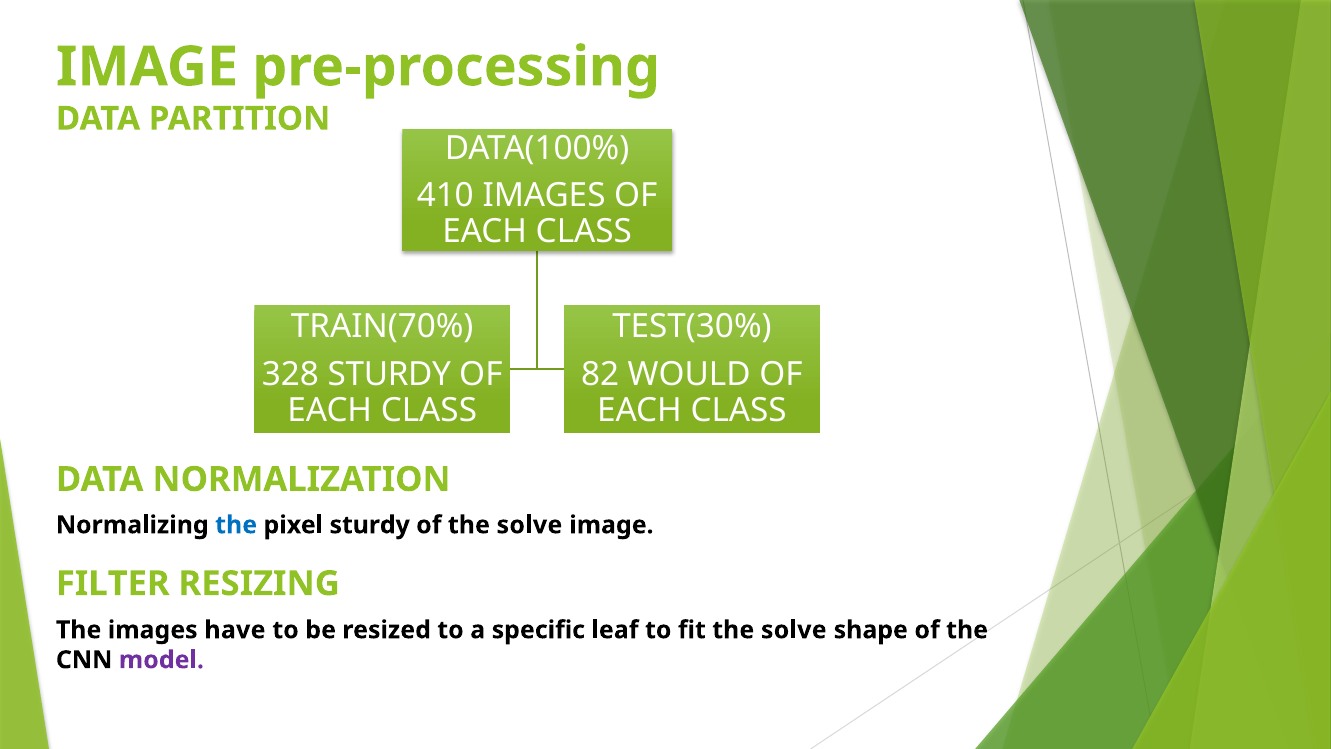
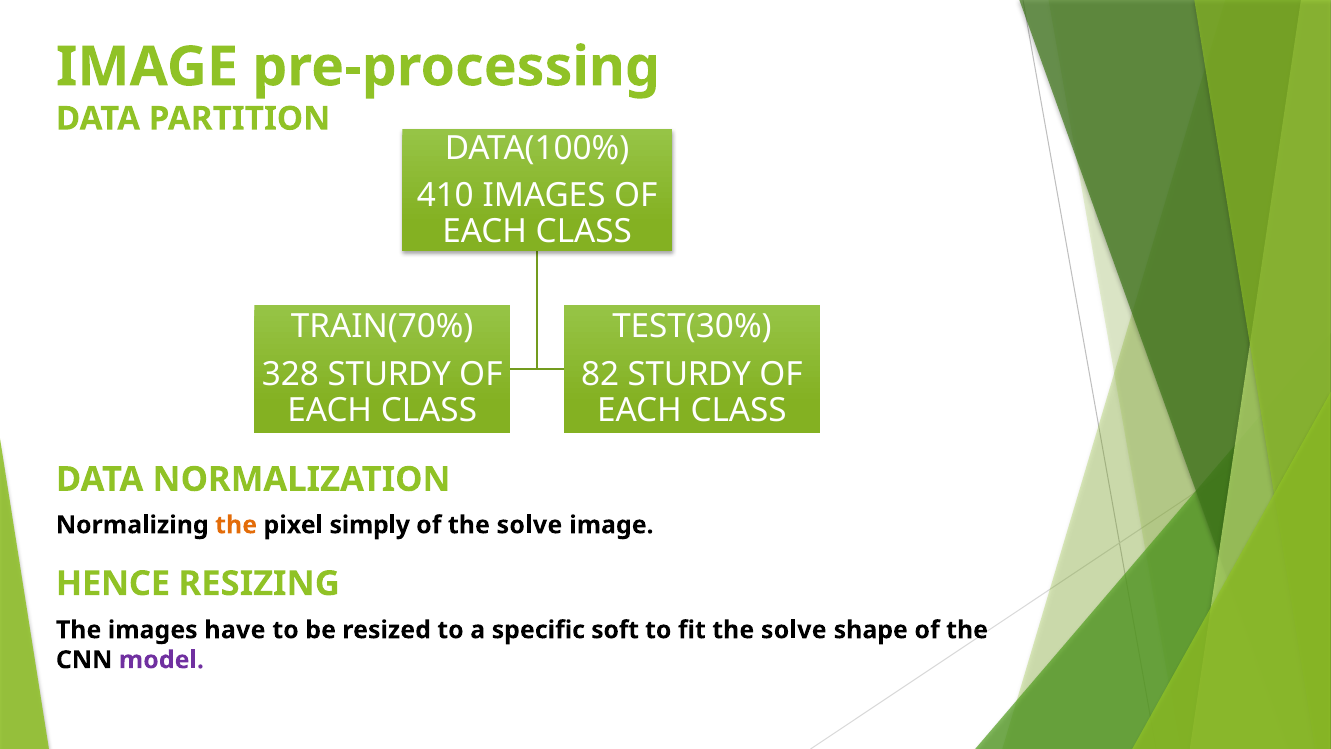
WOULD: WOULD -> STURDY (689, 374)
the colour: blue -> orange (236, 525)
pixel sturdy: sturdy -> simply (370, 525)
FILTER: FILTER -> HENCE (113, 583)
leaf: leaf -> soft (615, 630)
